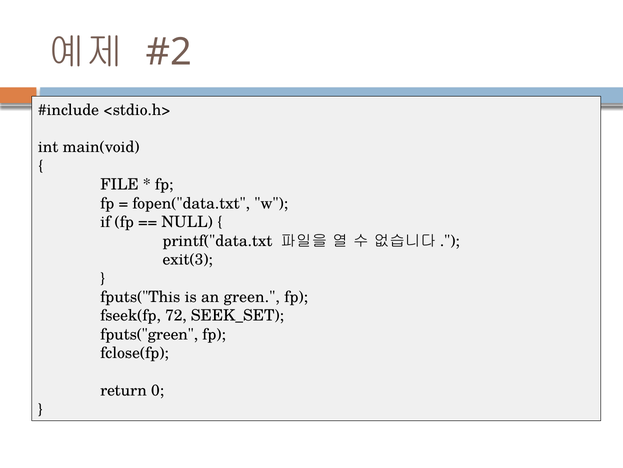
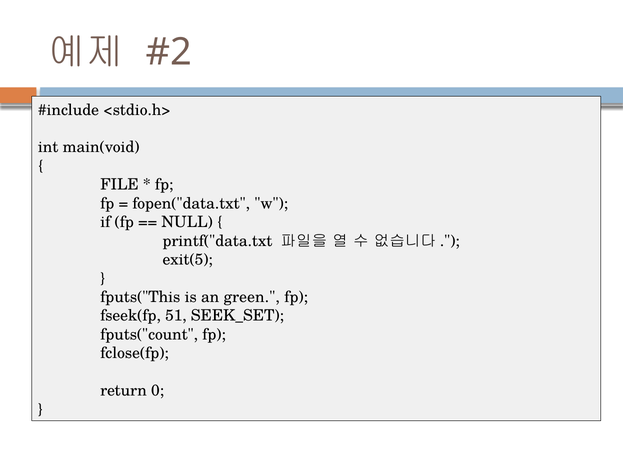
exit(3: exit(3 -> exit(5 (188, 259)
72: 72 -> 51 (176, 315)
fputs("green: fputs("green -> fputs("count (149, 334)
